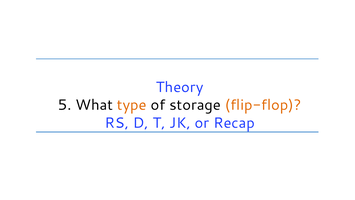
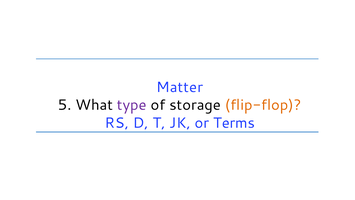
Theory: Theory -> Matter (180, 87)
type colour: orange -> purple (132, 105)
Recap: Recap -> Terms (234, 123)
